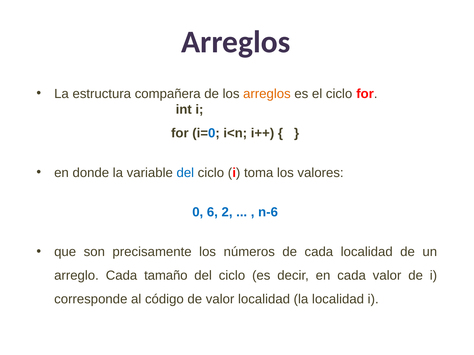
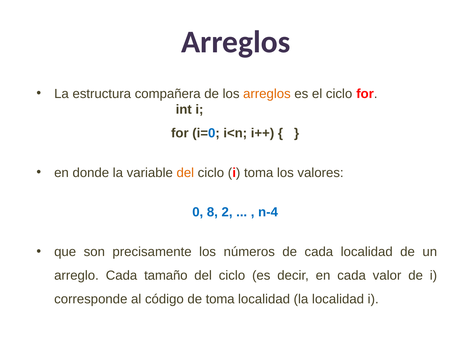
del colour: blue -> orange (185, 173)
6: 6 -> 8 (212, 213)
n-6: n-6 -> n-4 (268, 213)
de valor: valor -> toma (220, 300)
